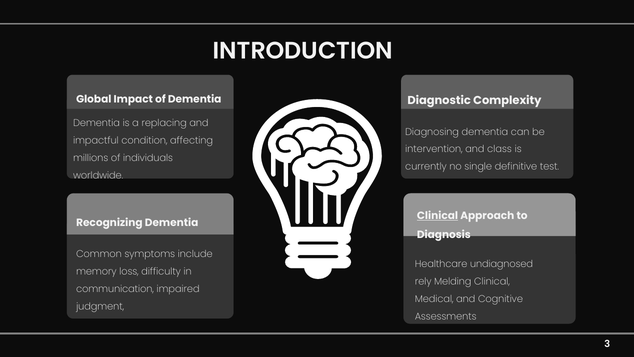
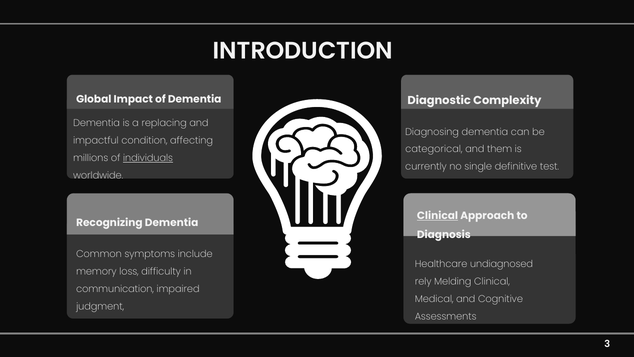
intervention: intervention -> categorical (434, 149)
class: class -> them (500, 149)
individuals underline: none -> present (148, 158)
